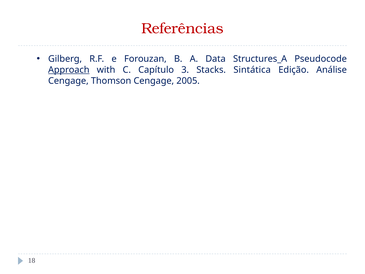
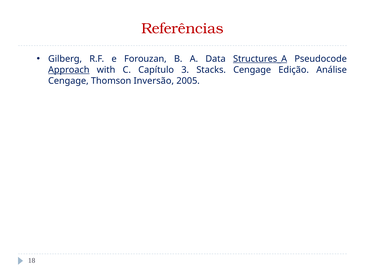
Structures_A underline: none -> present (260, 59)
Stacks Sintática: Sintática -> Cengage (252, 70)
Thomson Cengage: Cengage -> Inversão (154, 81)
